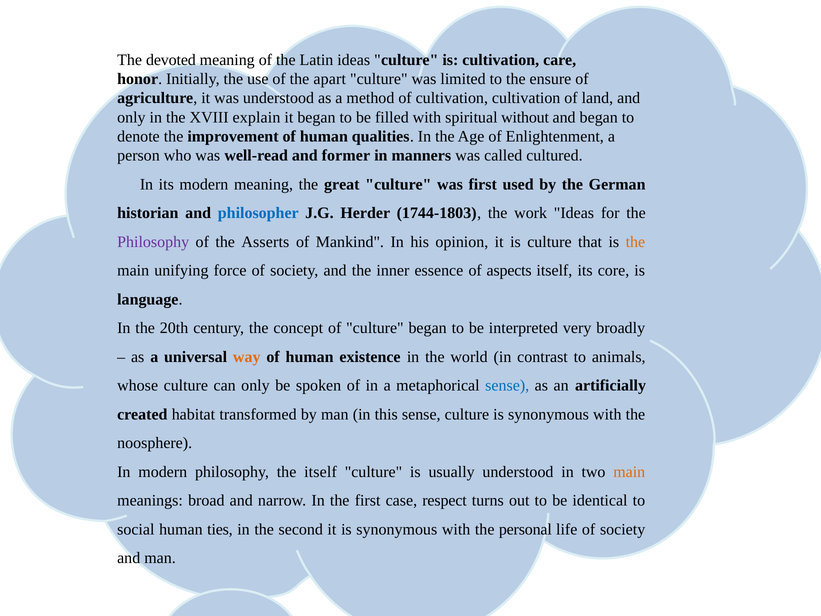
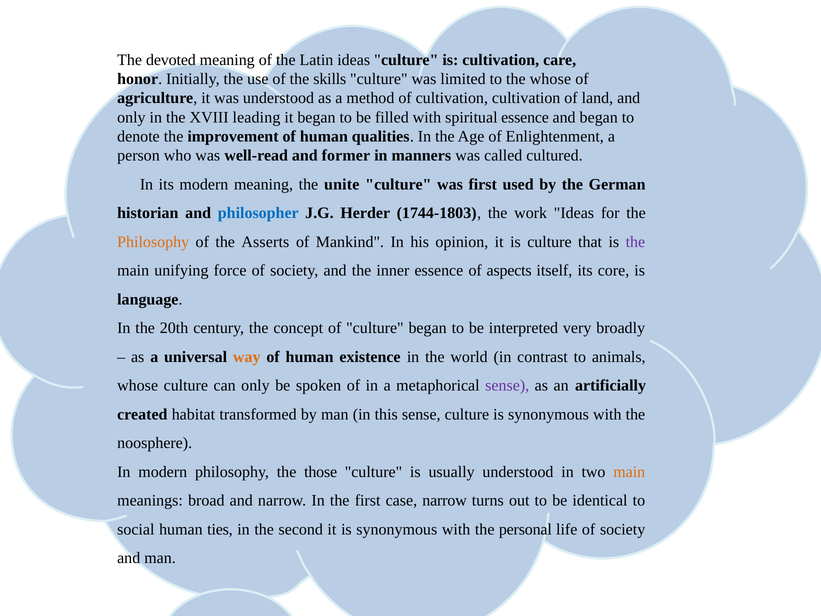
apart: apart -> skills (330, 79)
the ensure: ensure -> whose (550, 79)
explain: explain -> leading (256, 117)
spiritual without: without -> essence (525, 117)
great: great -> unite (342, 184)
Philosophy colour: purple -> orange (153, 242)
the colour: orange -> purple (635, 242)
sense colour: blue -> purple (507, 385)
the itself: itself -> those (321, 472)
case respect: respect -> narrow (445, 500)
